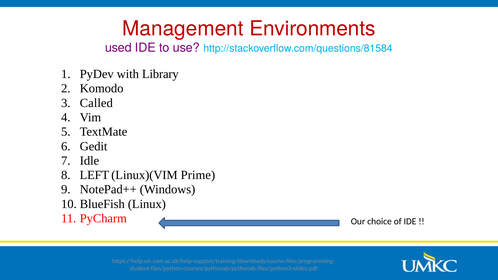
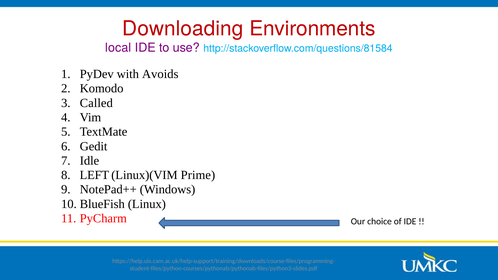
Management: Management -> Downloading (183, 29)
used: used -> local (118, 48)
Library: Library -> Avoids (160, 74)
